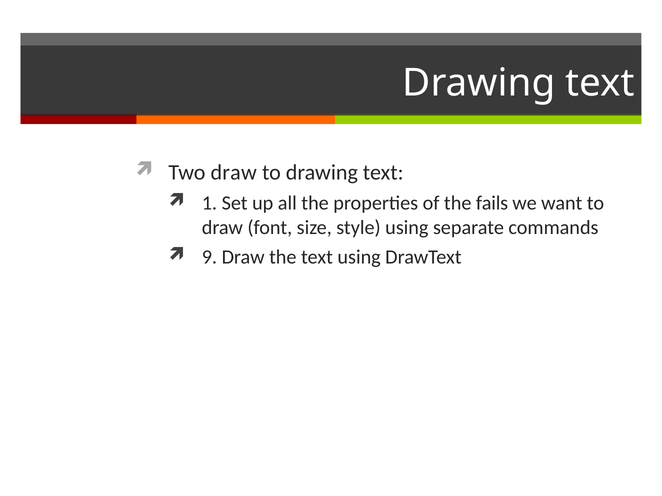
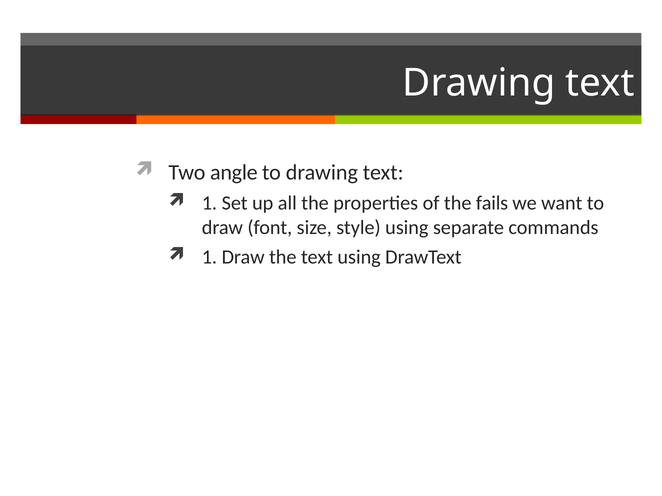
Two draw: draw -> angle (234, 173)
9: 9 -> 1 (209, 257)
